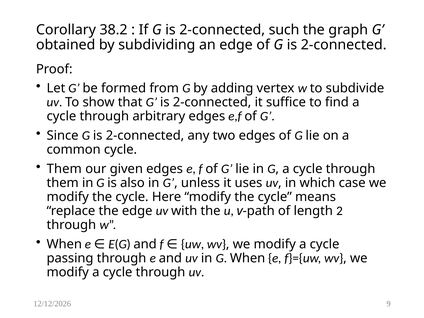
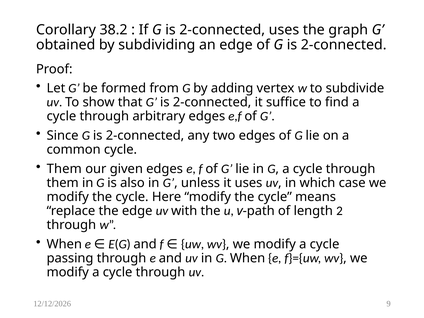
2-connected such: such -> uses (284, 30)
